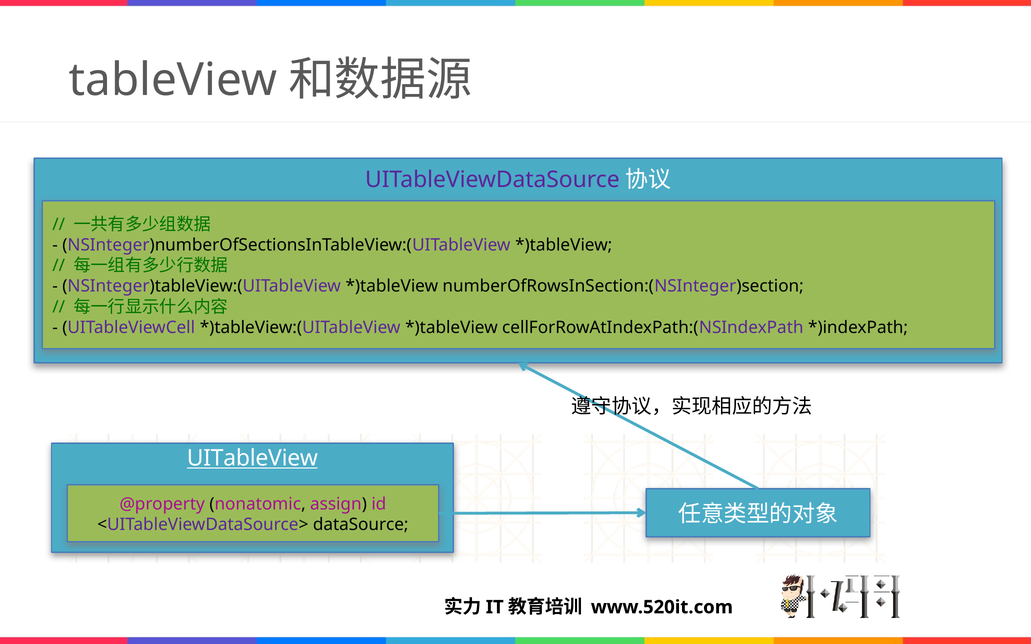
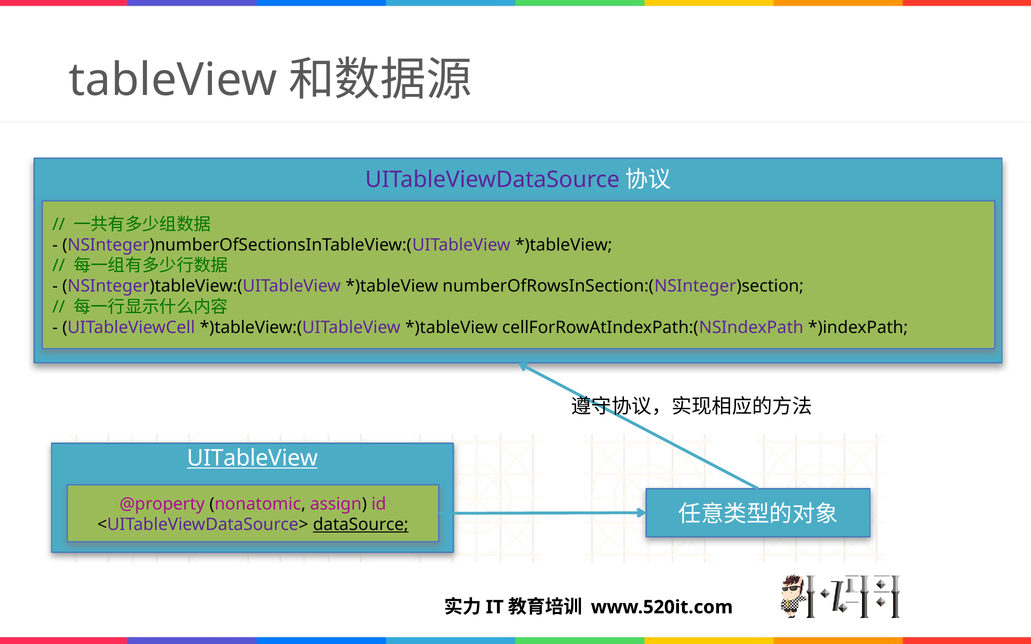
dataSource underline: none -> present (361, 525)
